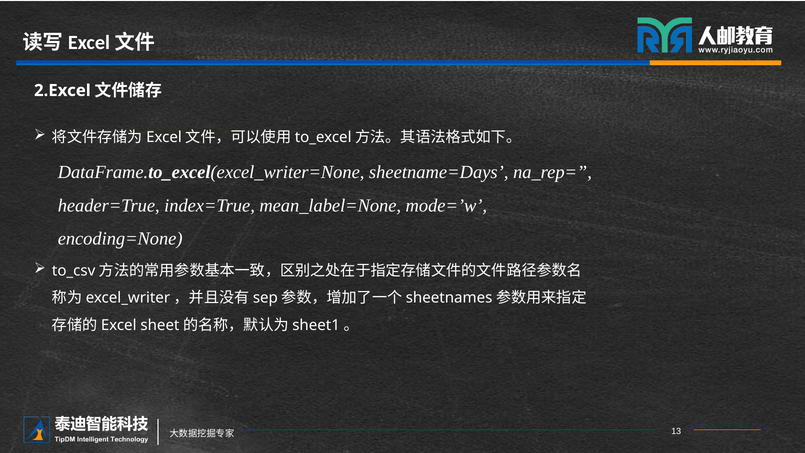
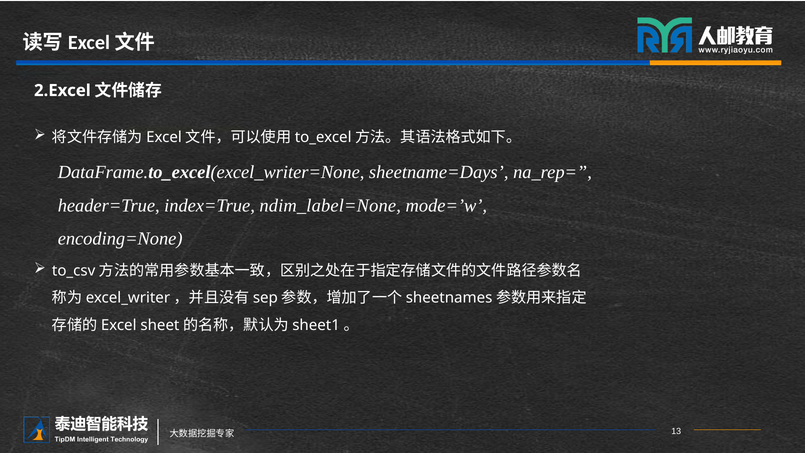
mean_label=None: mean_label=None -> ndim_label=None (330, 205)
